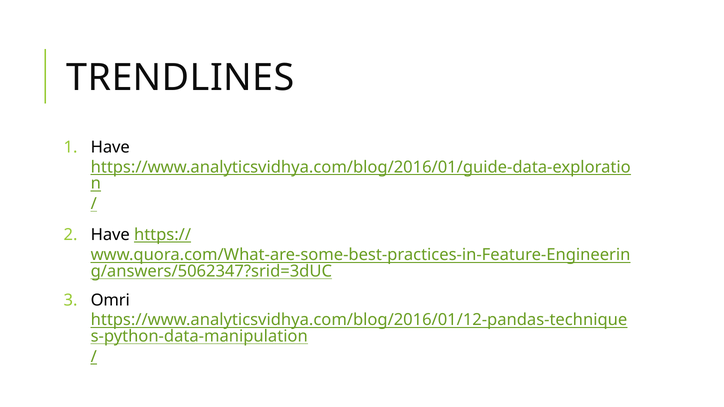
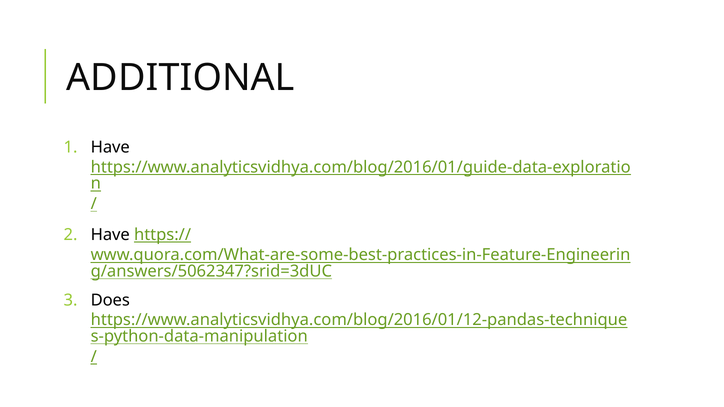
TRENDLINES: TRENDLINES -> ADDITIONAL (181, 78)
Omri: Omri -> Does (110, 300)
